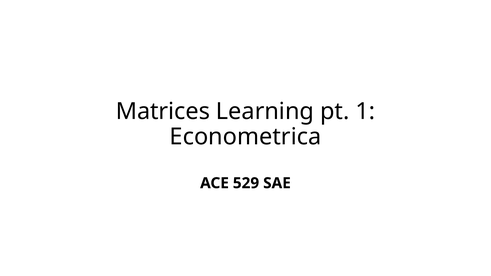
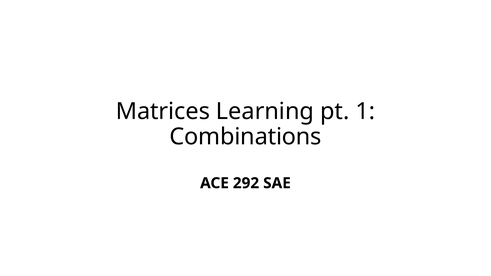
Econometrica: Econometrica -> Combinations (246, 137)
529: 529 -> 292 (246, 183)
